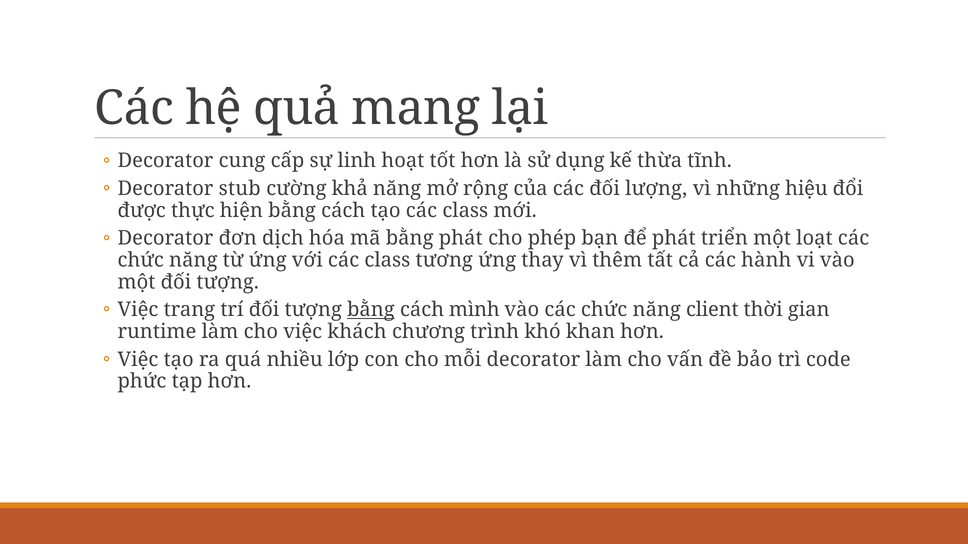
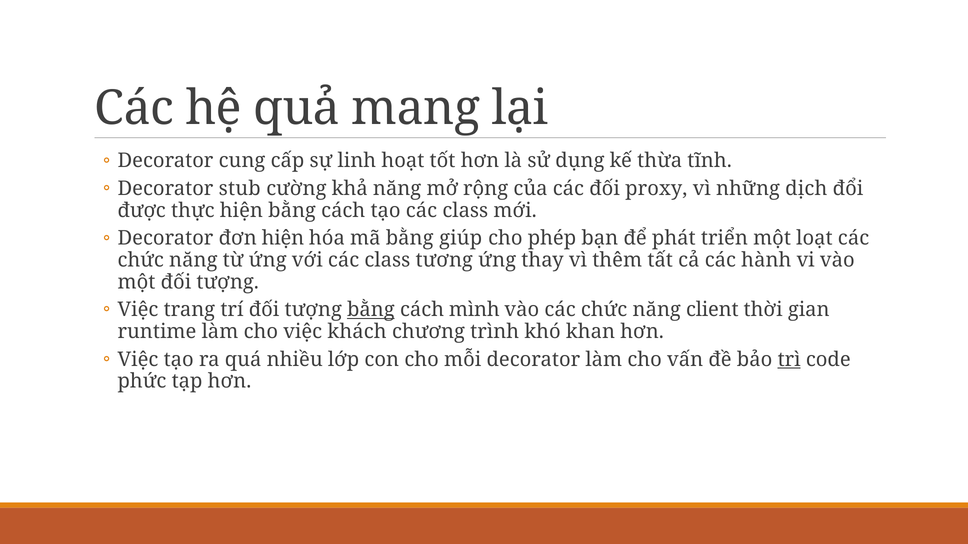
lượng: lượng -> proxy (656, 189)
hiệu: hiệu -> dịch (806, 189)
đơn dịch: dịch -> hiện (283, 239)
bằng phát: phát -> giúp (461, 239)
trì underline: none -> present (789, 360)
